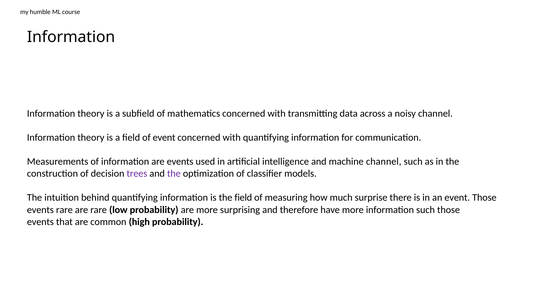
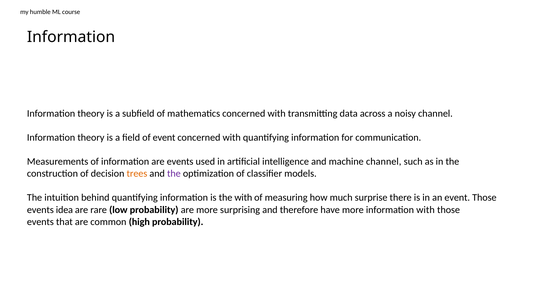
trees colour: purple -> orange (137, 174)
the field: field -> with (243, 198)
events rare: rare -> idea (64, 210)
information such: such -> with (426, 210)
